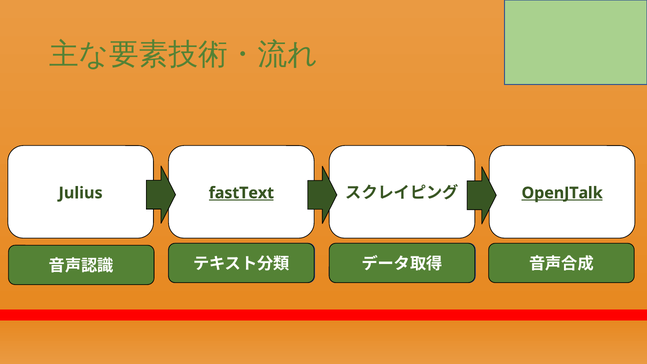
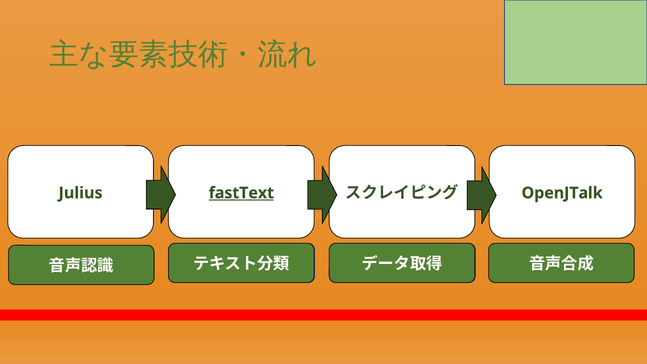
OpenJTalk underline: present -> none (562, 193)
